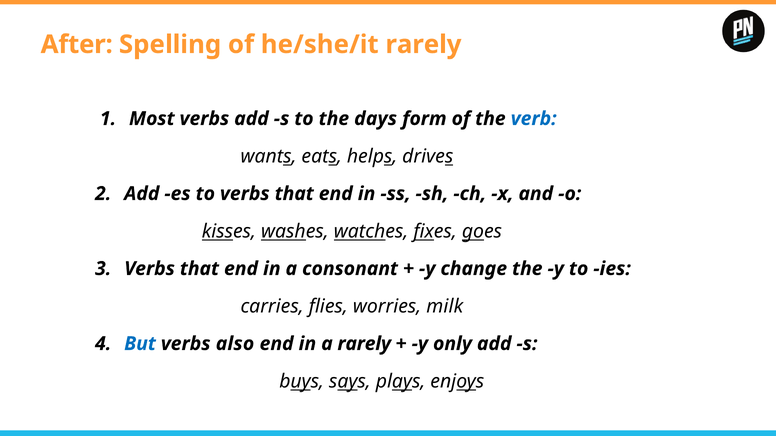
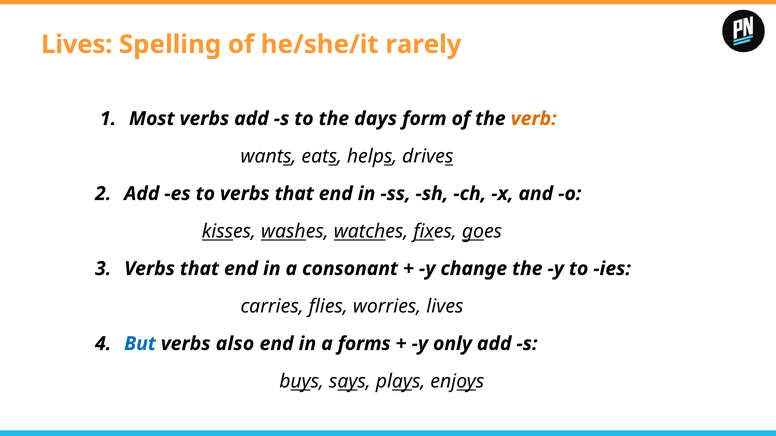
After: After -> Lives (77, 45)
verb colour: blue -> orange (534, 119)
worries milk: milk -> lives (445, 307)
a rarely: rarely -> forms (364, 344)
